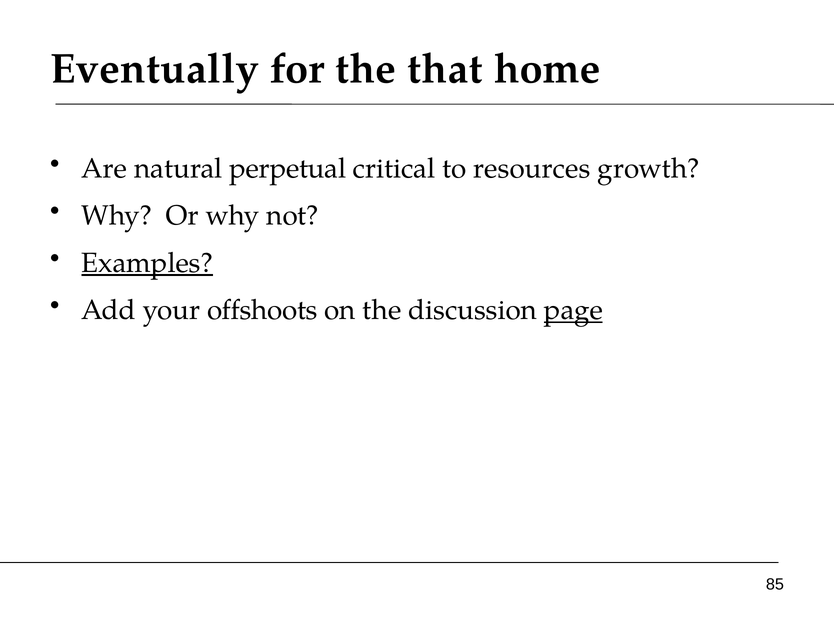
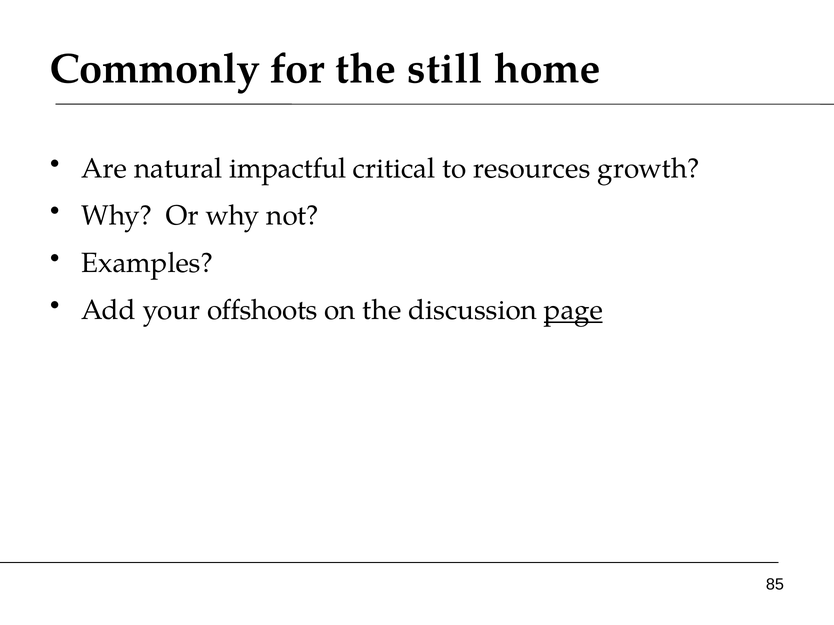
Eventually: Eventually -> Commonly (155, 69)
that: that -> still (445, 69)
perpetual: perpetual -> impactful (288, 169)
Examples underline: present -> none (147, 263)
